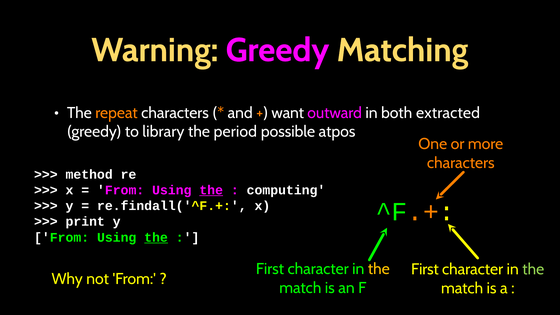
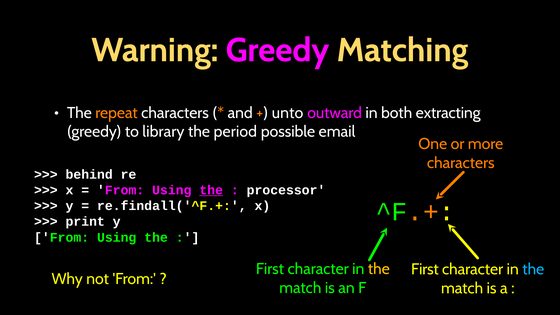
want: want -> unto (288, 113)
extracted: extracted -> extracting (448, 113)
atpos: atpos -> email (337, 132)
method: method -> behind (89, 174)
computing: computing -> processor (286, 190)
the underline: present -> none (156, 237)
the colour: light green -> light blue (533, 269)
